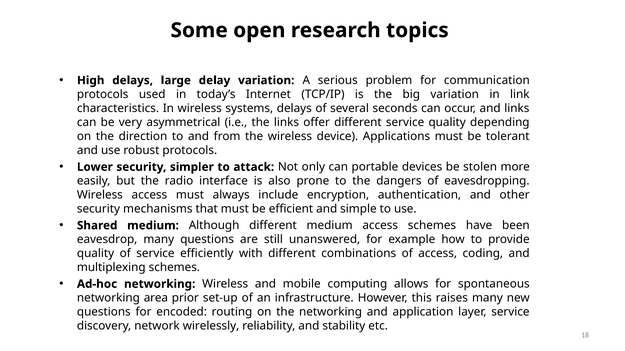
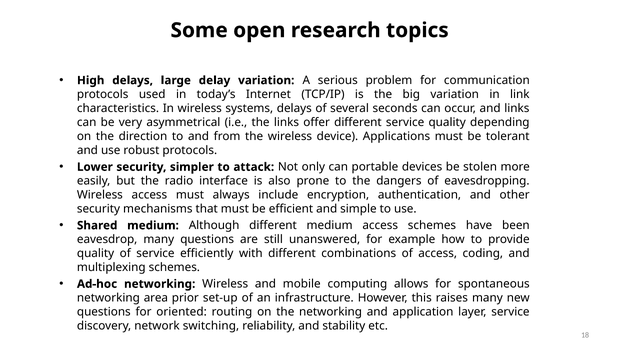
encoded: encoded -> oriented (182, 313)
wirelessly: wirelessly -> switching (211, 327)
